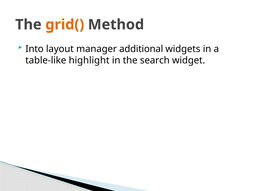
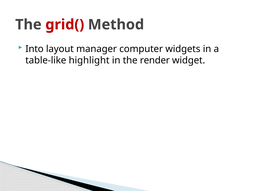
grid( colour: orange -> red (65, 25)
additional: additional -> computer (141, 49)
search: search -> render (155, 60)
